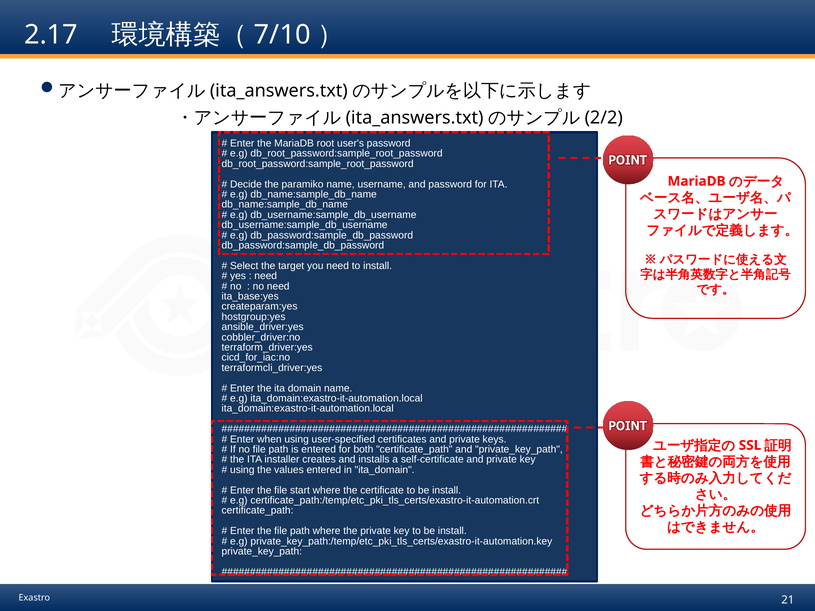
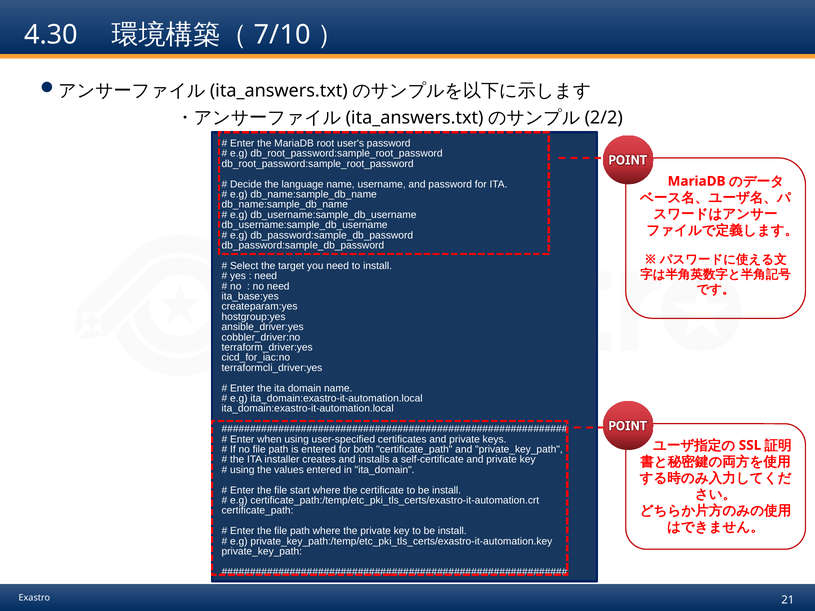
2.17: 2.17 -> 4.30 (51, 35)
paramiko: paramiko -> language (303, 184)
